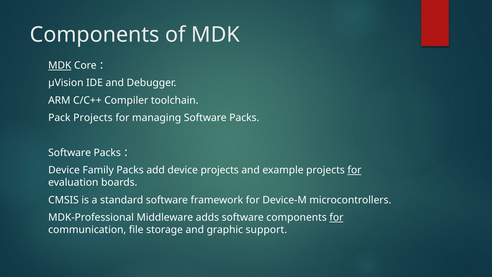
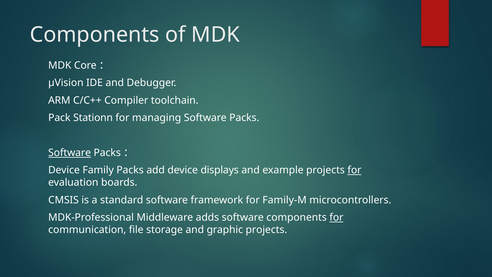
MDK underline: present -> none (60, 65)
Pack Projects: Projects -> Stationn (93, 118)
Software underline: none -> present (70, 153)
device projects: projects -> displays (220, 170)
Device-M: Device-M -> Family-M (285, 200)
graphic support: support -> projects (266, 230)
